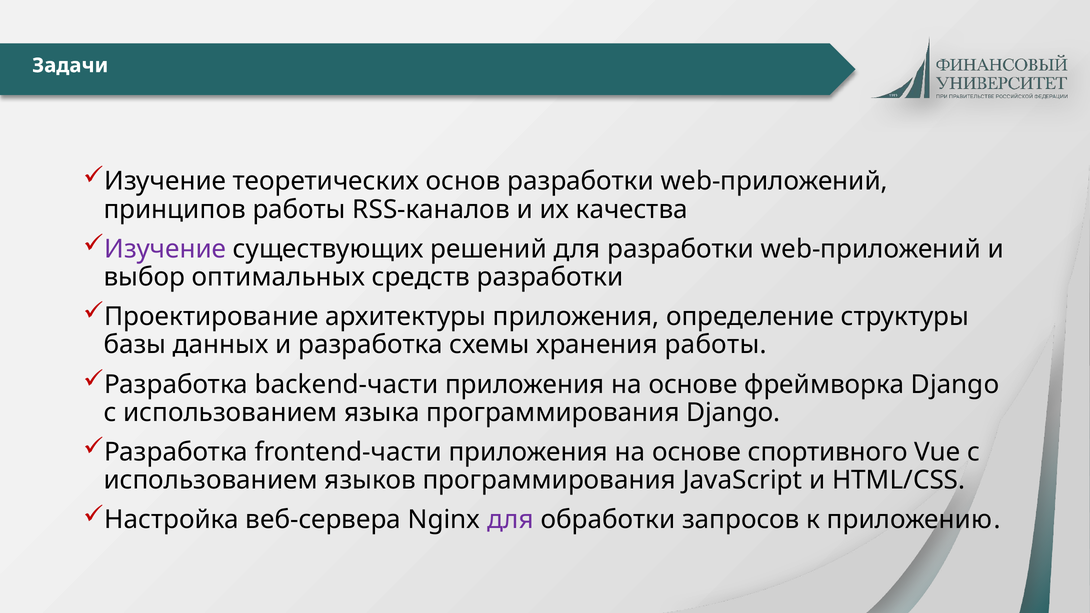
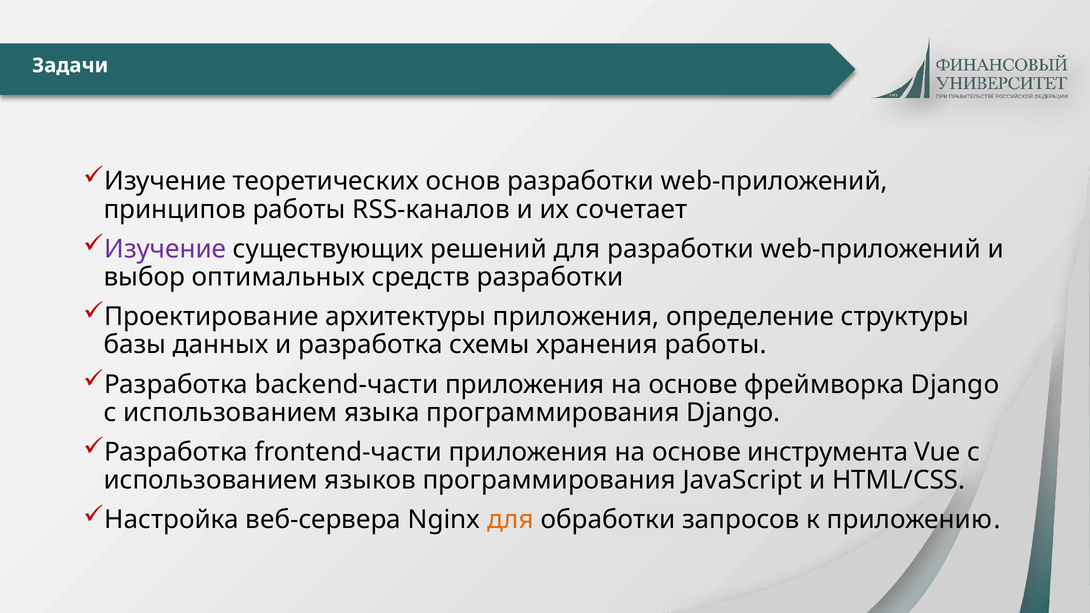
качества: качества -> сочетает (632, 209)
спортивного: спортивного -> инструмента (828, 452)
для colour: purple -> orange (510, 520)
